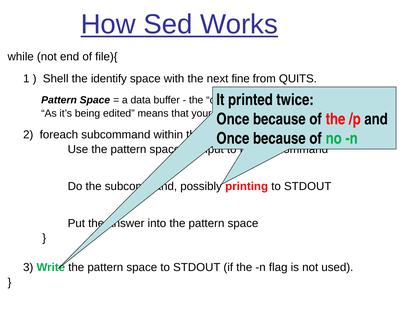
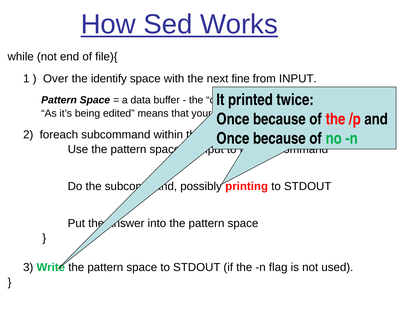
Shell: Shell -> Over (56, 79)
from QUITS: QUITS -> INPUT (298, 79)
